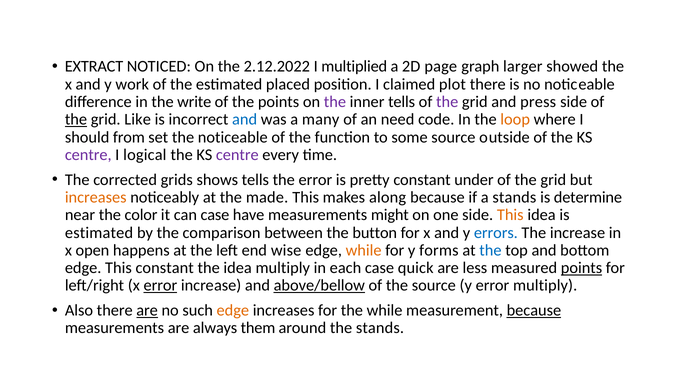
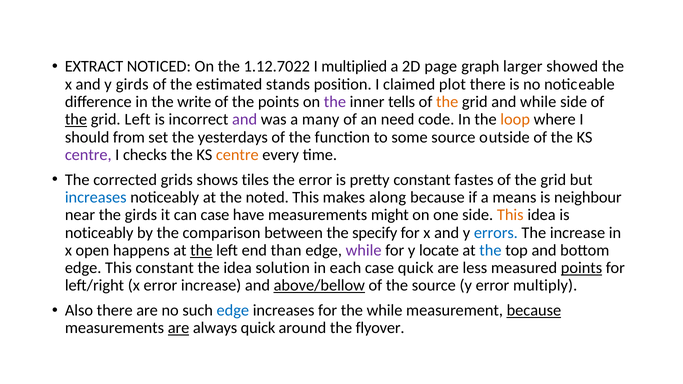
2.12.2022: 2.12.2022 -> 1.12.7022 (277, 67)
y work: work -> girds (132, 84)
placed: placed -> stands (288, 84)
the colour: purple -> orange (447, 102)
and press: press -> while (538, 102)
grid Like: Like -> Left (138, 120)
and colour: blue -> purple (245, 120)
the noticeable: noticeable -> yesterdays (233, 137)
logical: logical -> checks (145, 155)
centre colour: purple -> orange (237, 155)
shows tells: tells -> tiles (255, 180)
under: under -> fastes (474, 180)
increases colour: orange -> blue (96, 197)
made: made -> noted (267, 197)
a stands: stands -> means (514, 197)
determine: determine -> neighbour (588, 197)
the color: color -> girds (141, 215)
estimated: estimated -> noticeably (99, 233)
button: button -> specify (375, 233)
the underline: none -> present (201, 250)
wise: wise -> than (286, 250)
while colour: orange -> purple (364, 250)
forms: forms -> locate (439, 250)
idea multiply: multiply -> solution (283, 268)
error underline: present -> none (160, 286)
are underline: present -> none (147, 311)
edge colour: orange -> blue (233, 311)
are underline: none -> present (179, 328)
always them: them -> quick (258, 328)
the stands: stands -> flyover (380, 328)
